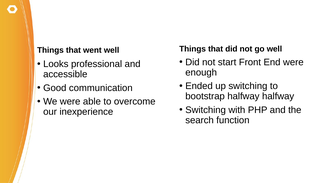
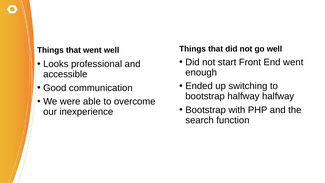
End were: were -> went (293, 62)
Switching: Switching -> Bootstrap (206, 110)
